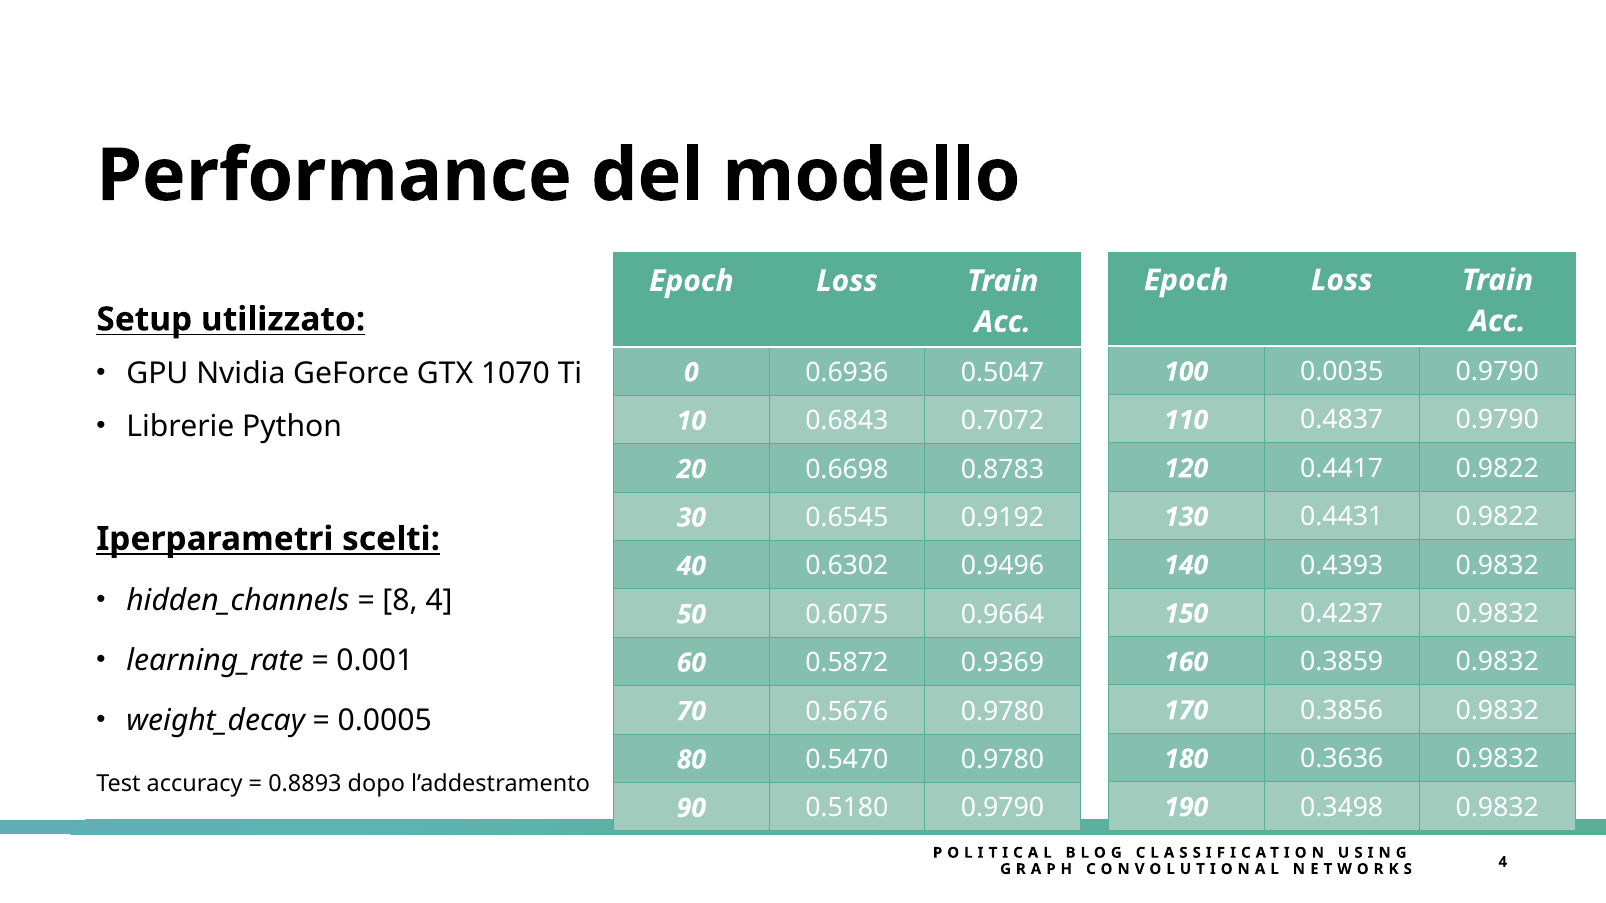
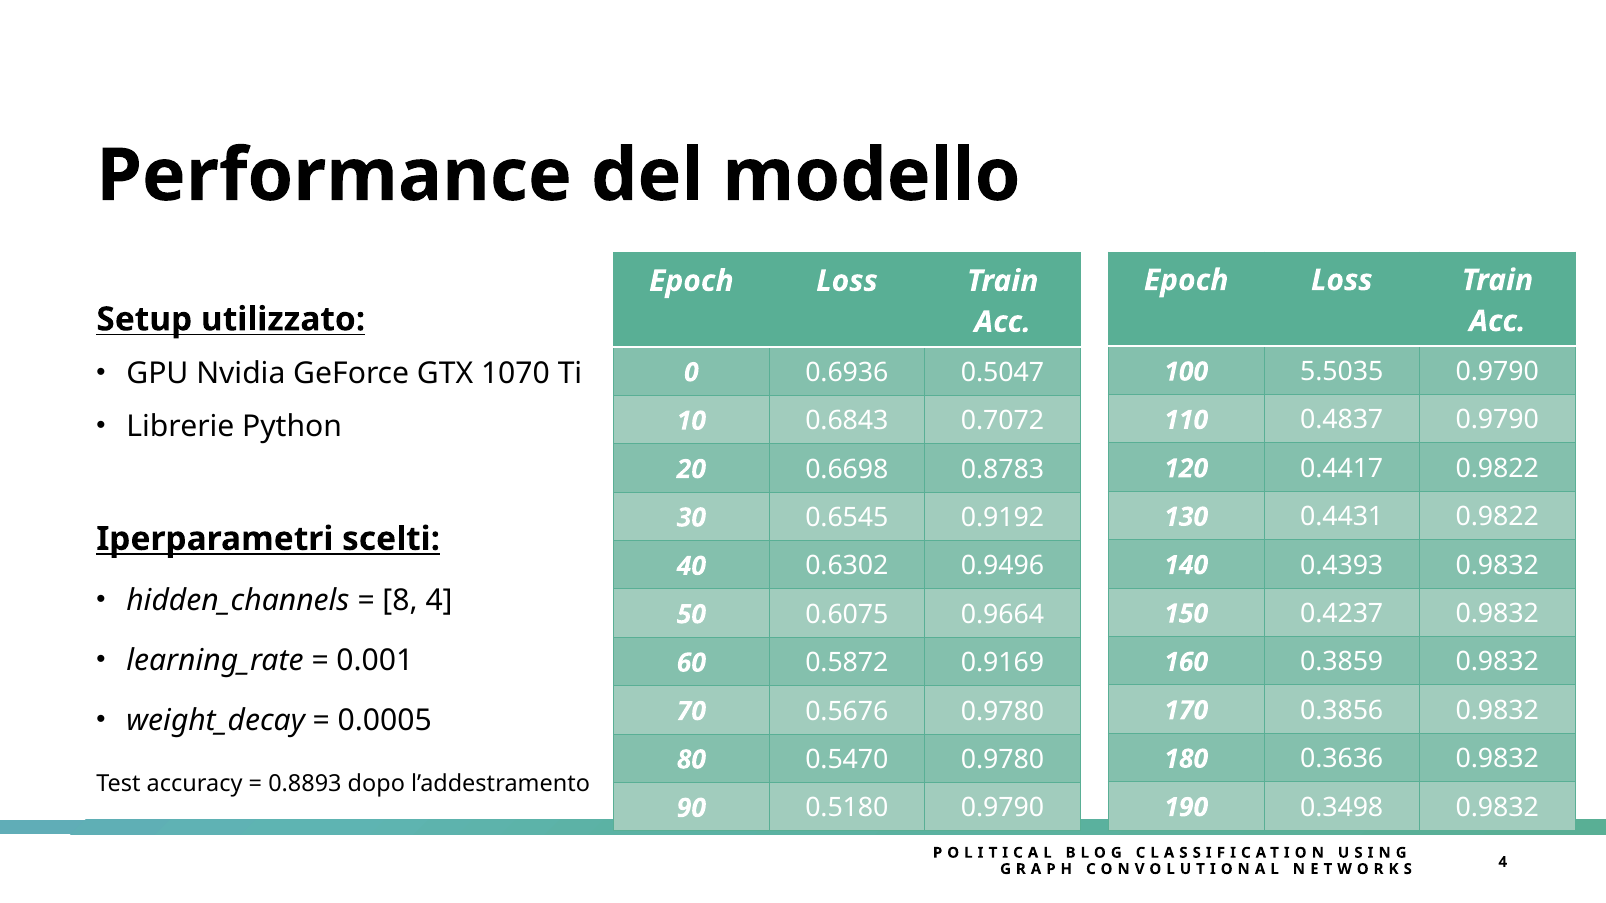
0.0035: 0.0035 -> 5.5035 (1342, 372)
0.9369: 0.9369 -> 0.9169 (1003, 663)
